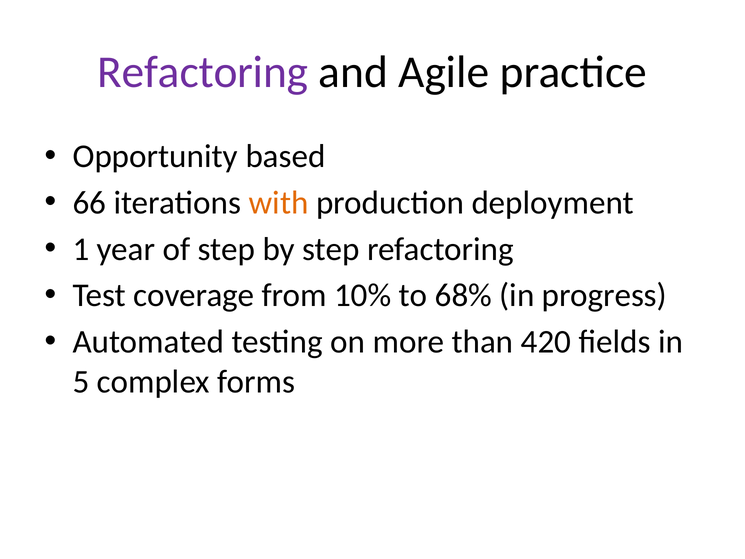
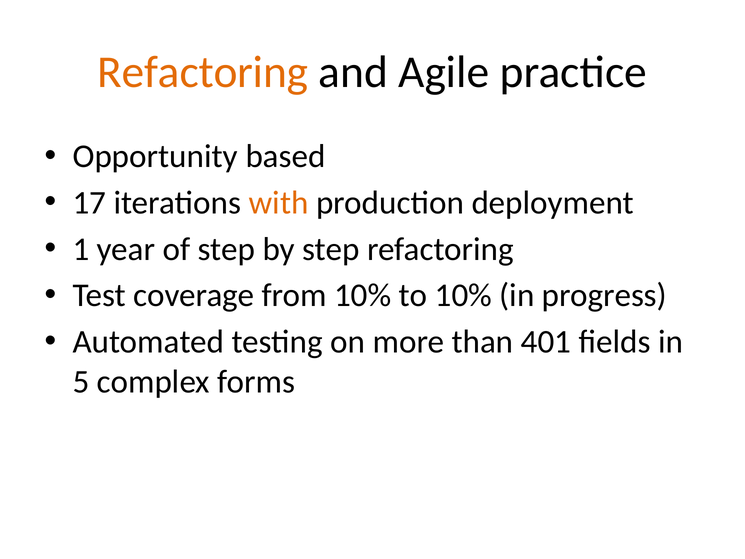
Refactoring colour: purple -> orange (203, 72)
66: 66 -> 17 (89, 203)
to 68%: 68% -> 10% (463, 295)
420: 420 -> 401 (546, 342)
